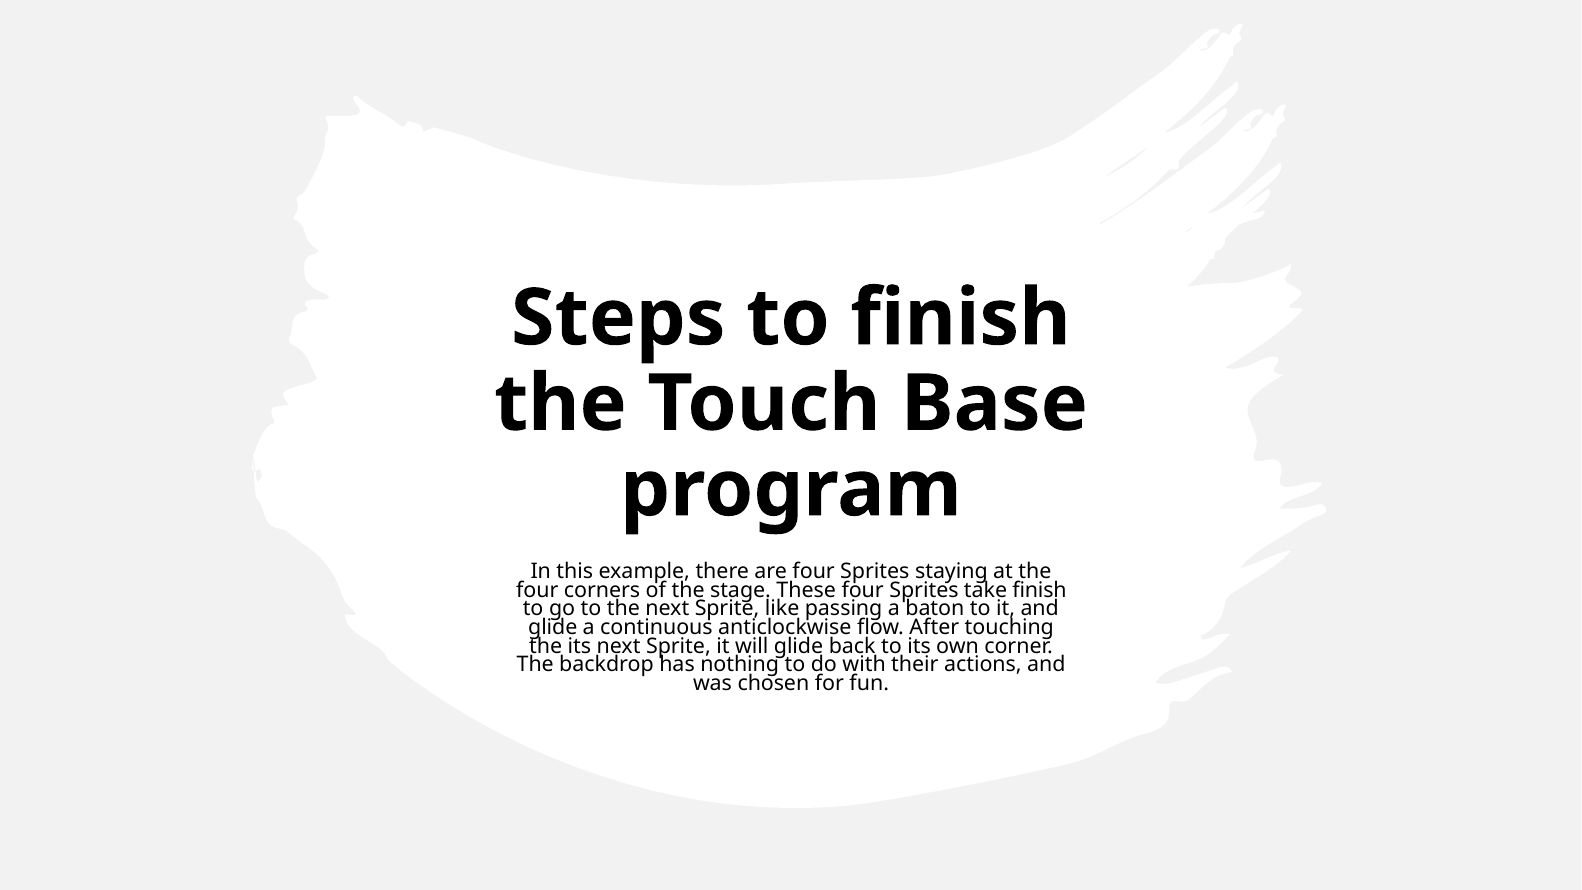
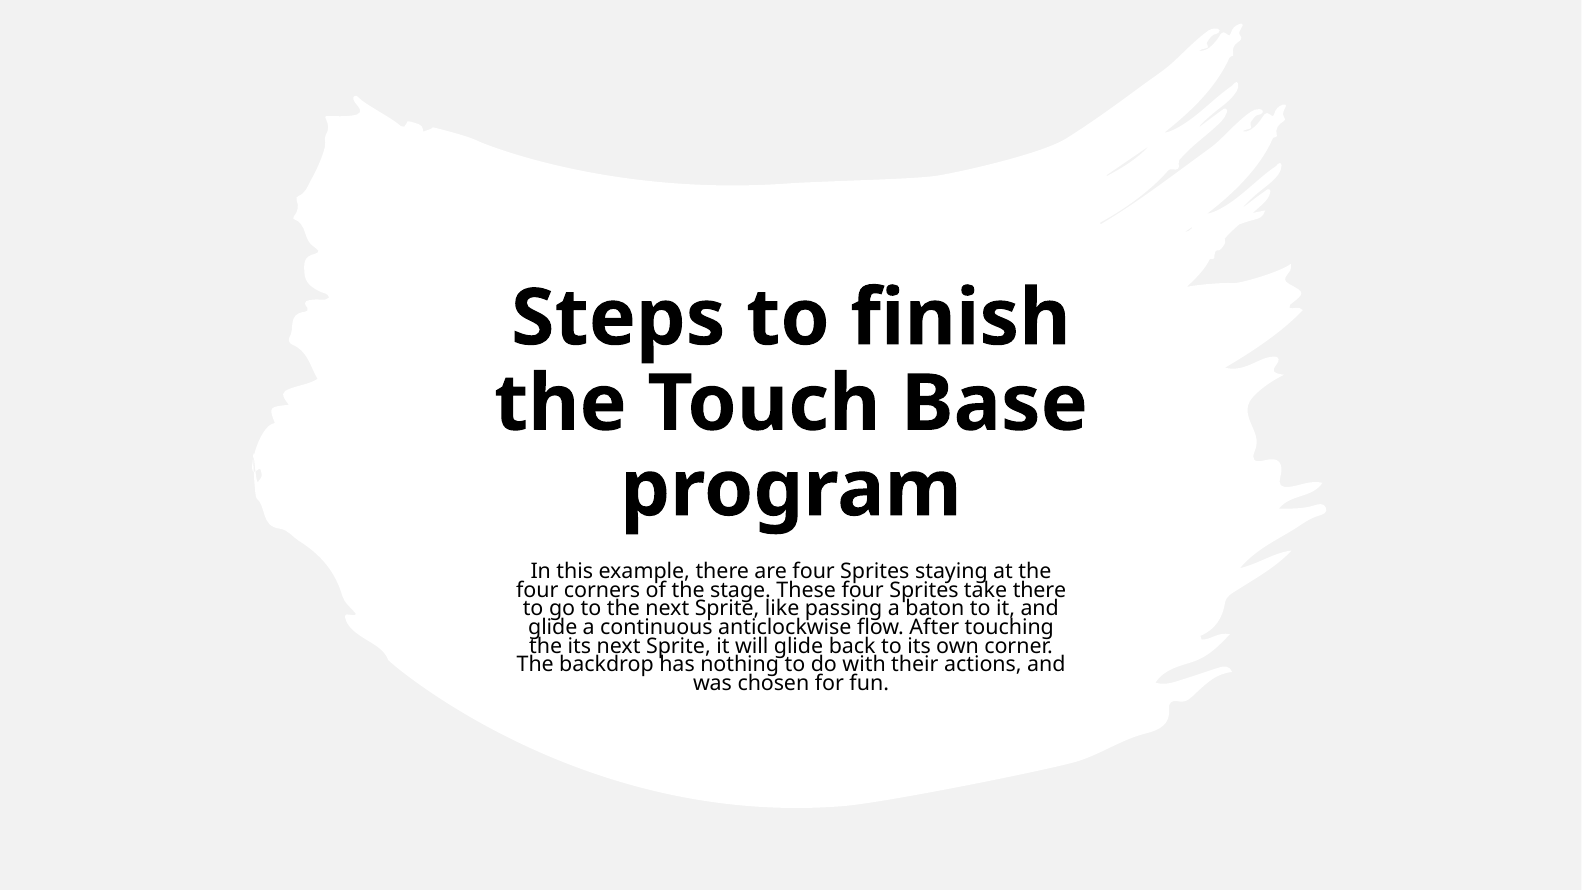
take finish: finish -> there (1039, 590)
